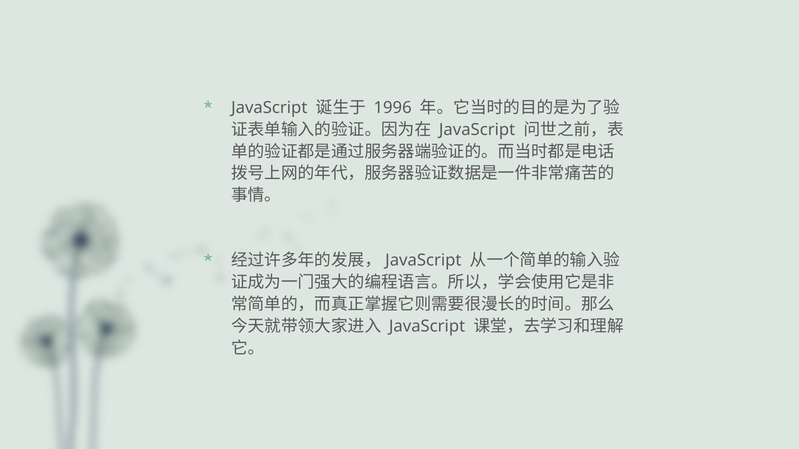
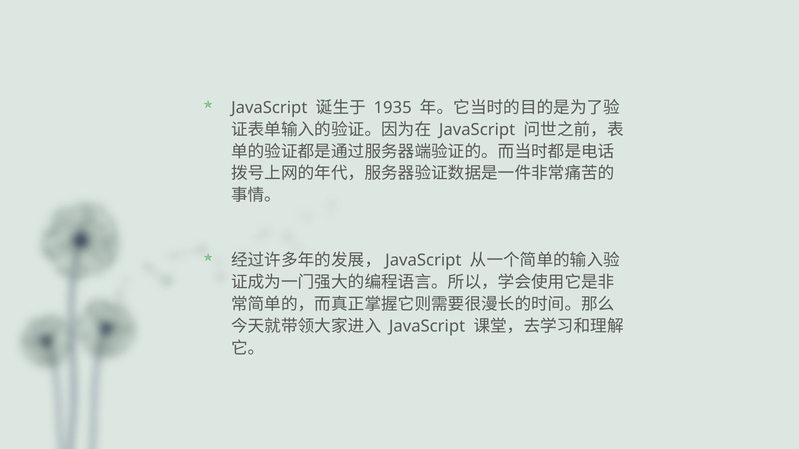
1996: 1996 -> 1935 (393, 108)
